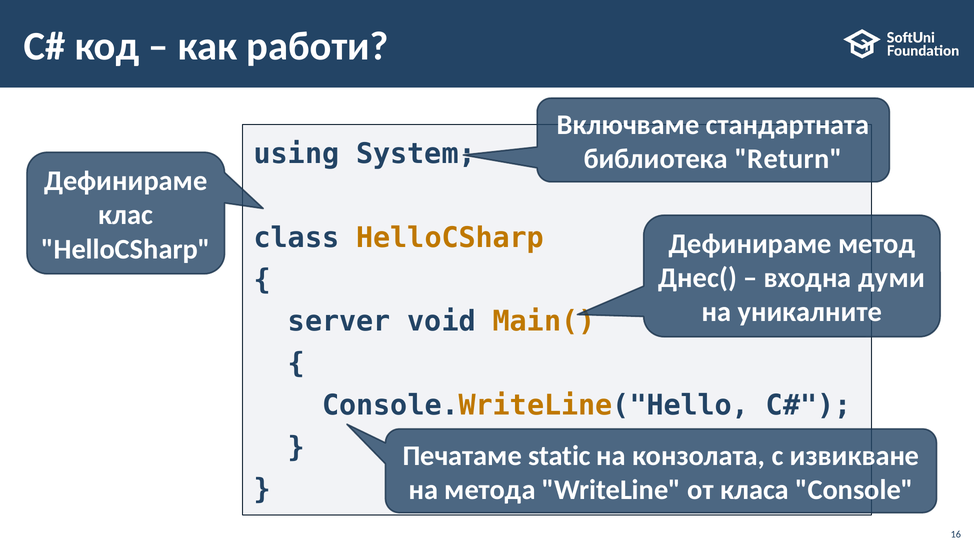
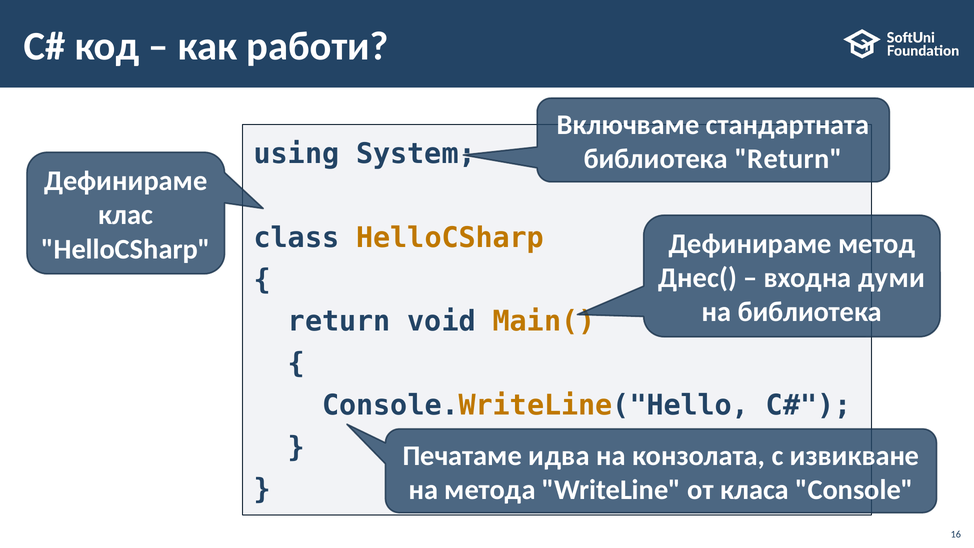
на уникалните: уникалните -> библиотека (810, 312)
server: server -> return (339, 322)
static: static -> идва (559, 456)
